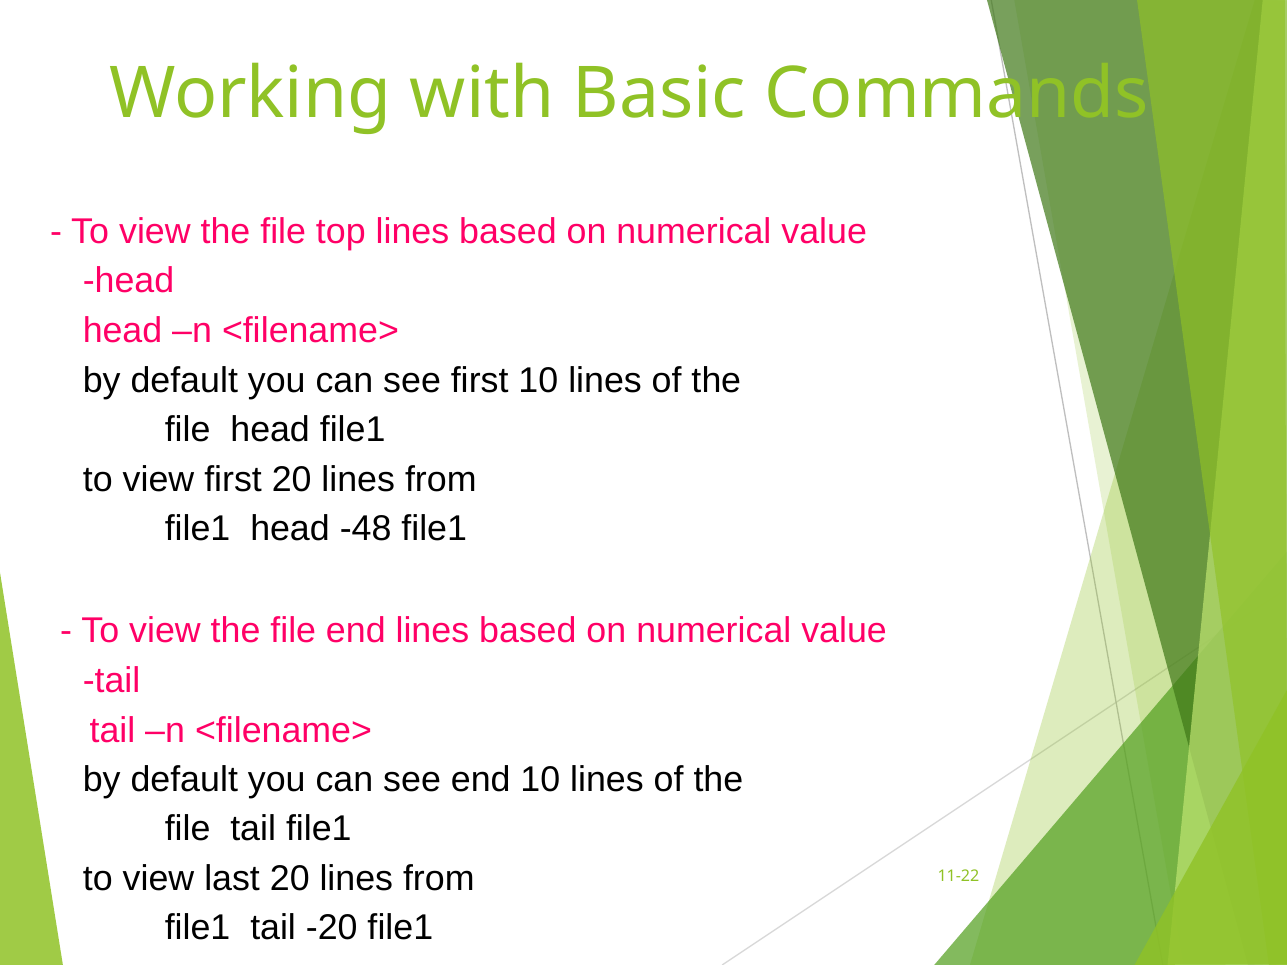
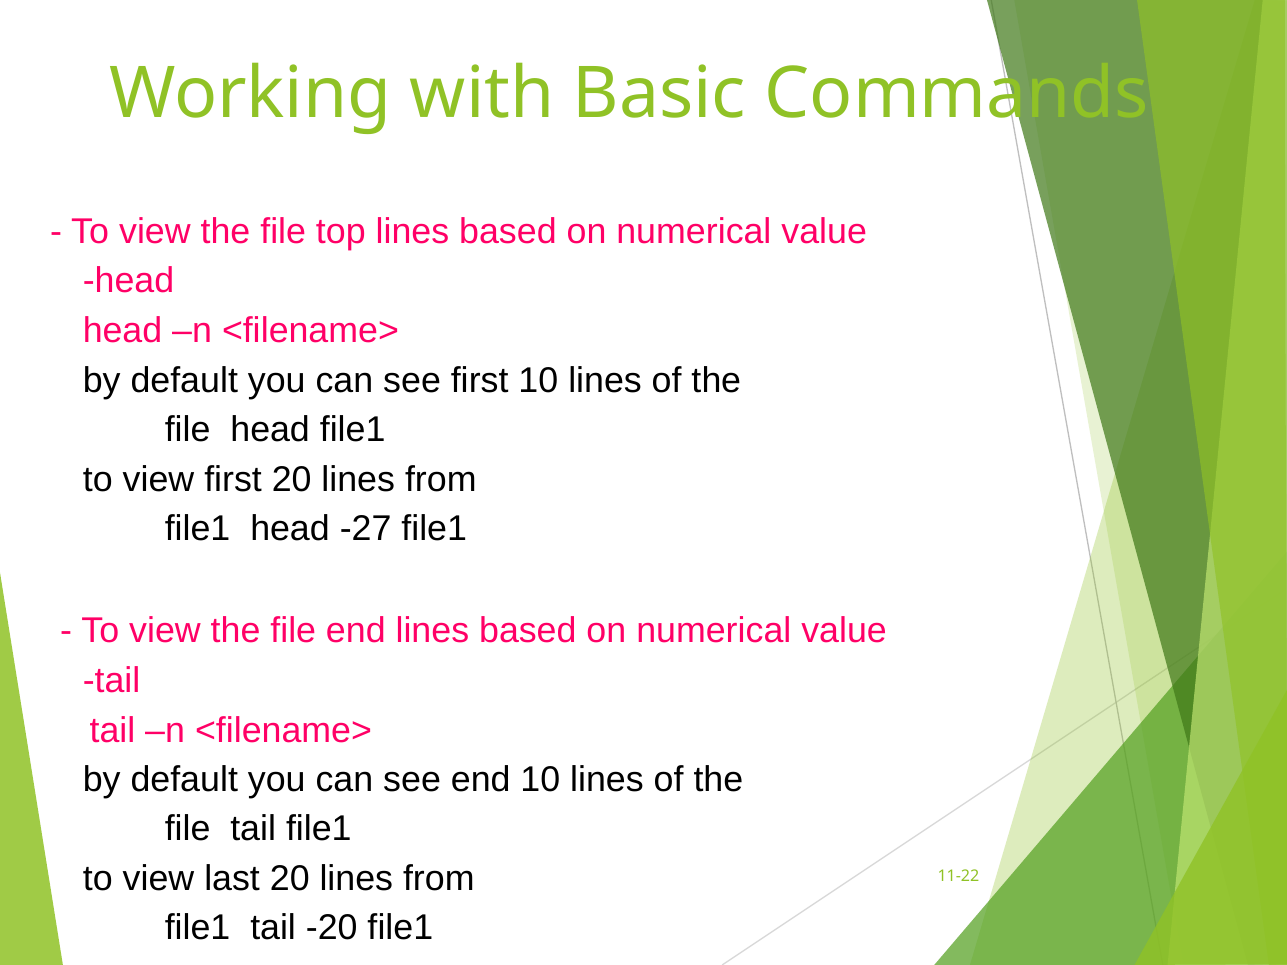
-48: -48 -> -27 (366, 529)
